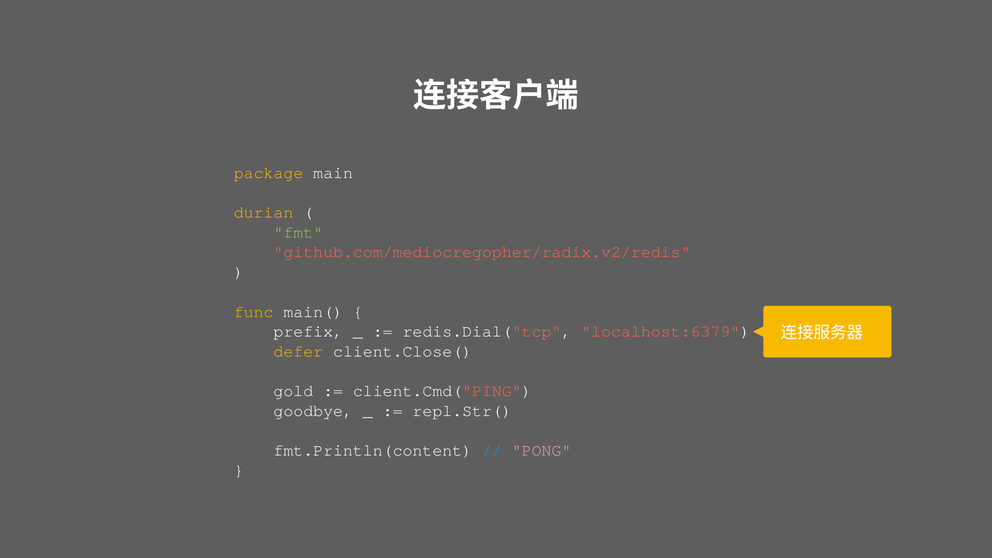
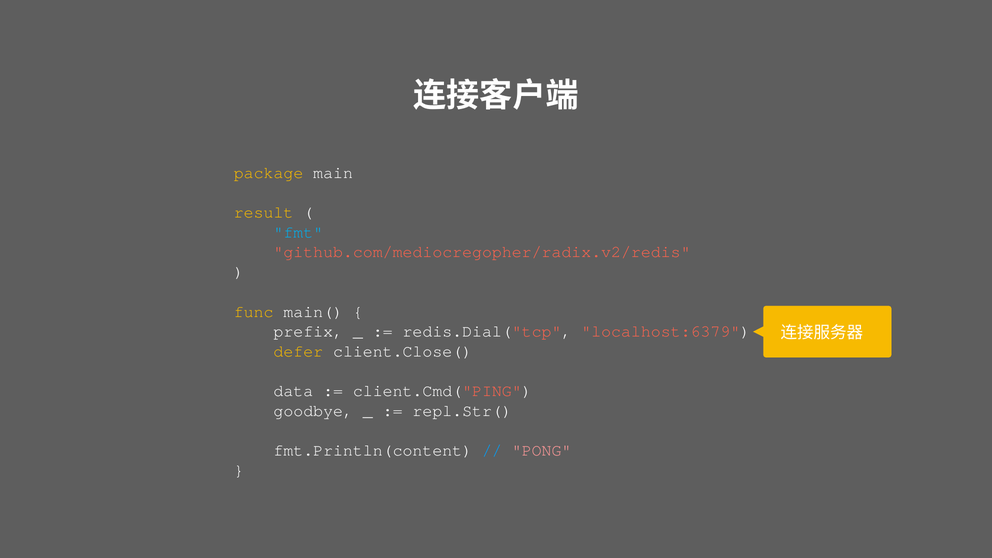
durian: durian -> result (264, 212)
fmt colour: light green -> light blue (298, 232)
gold: gold -> data (293, 391)
